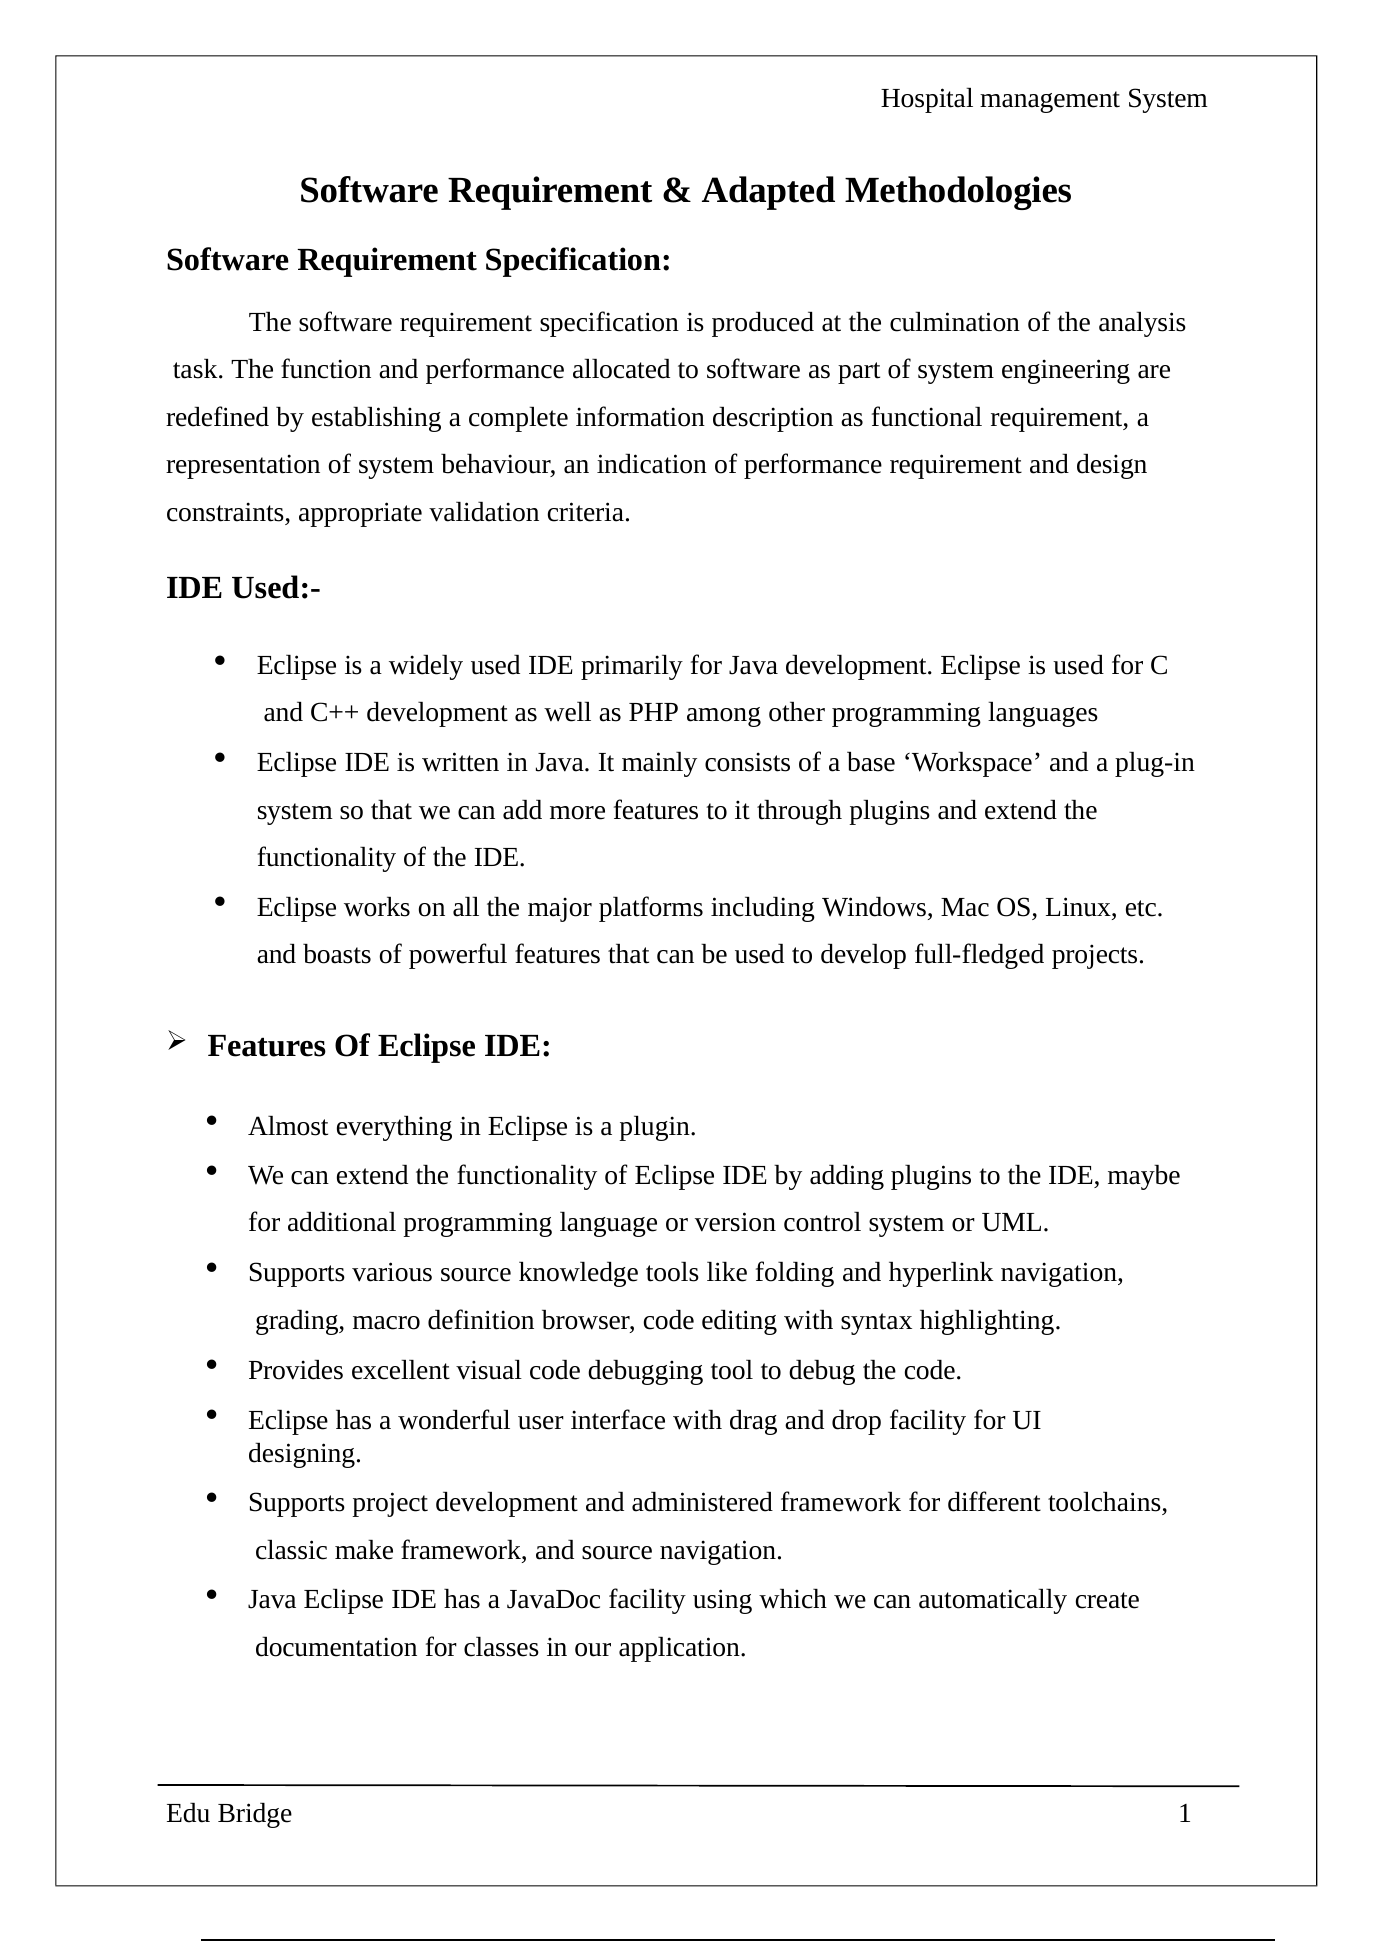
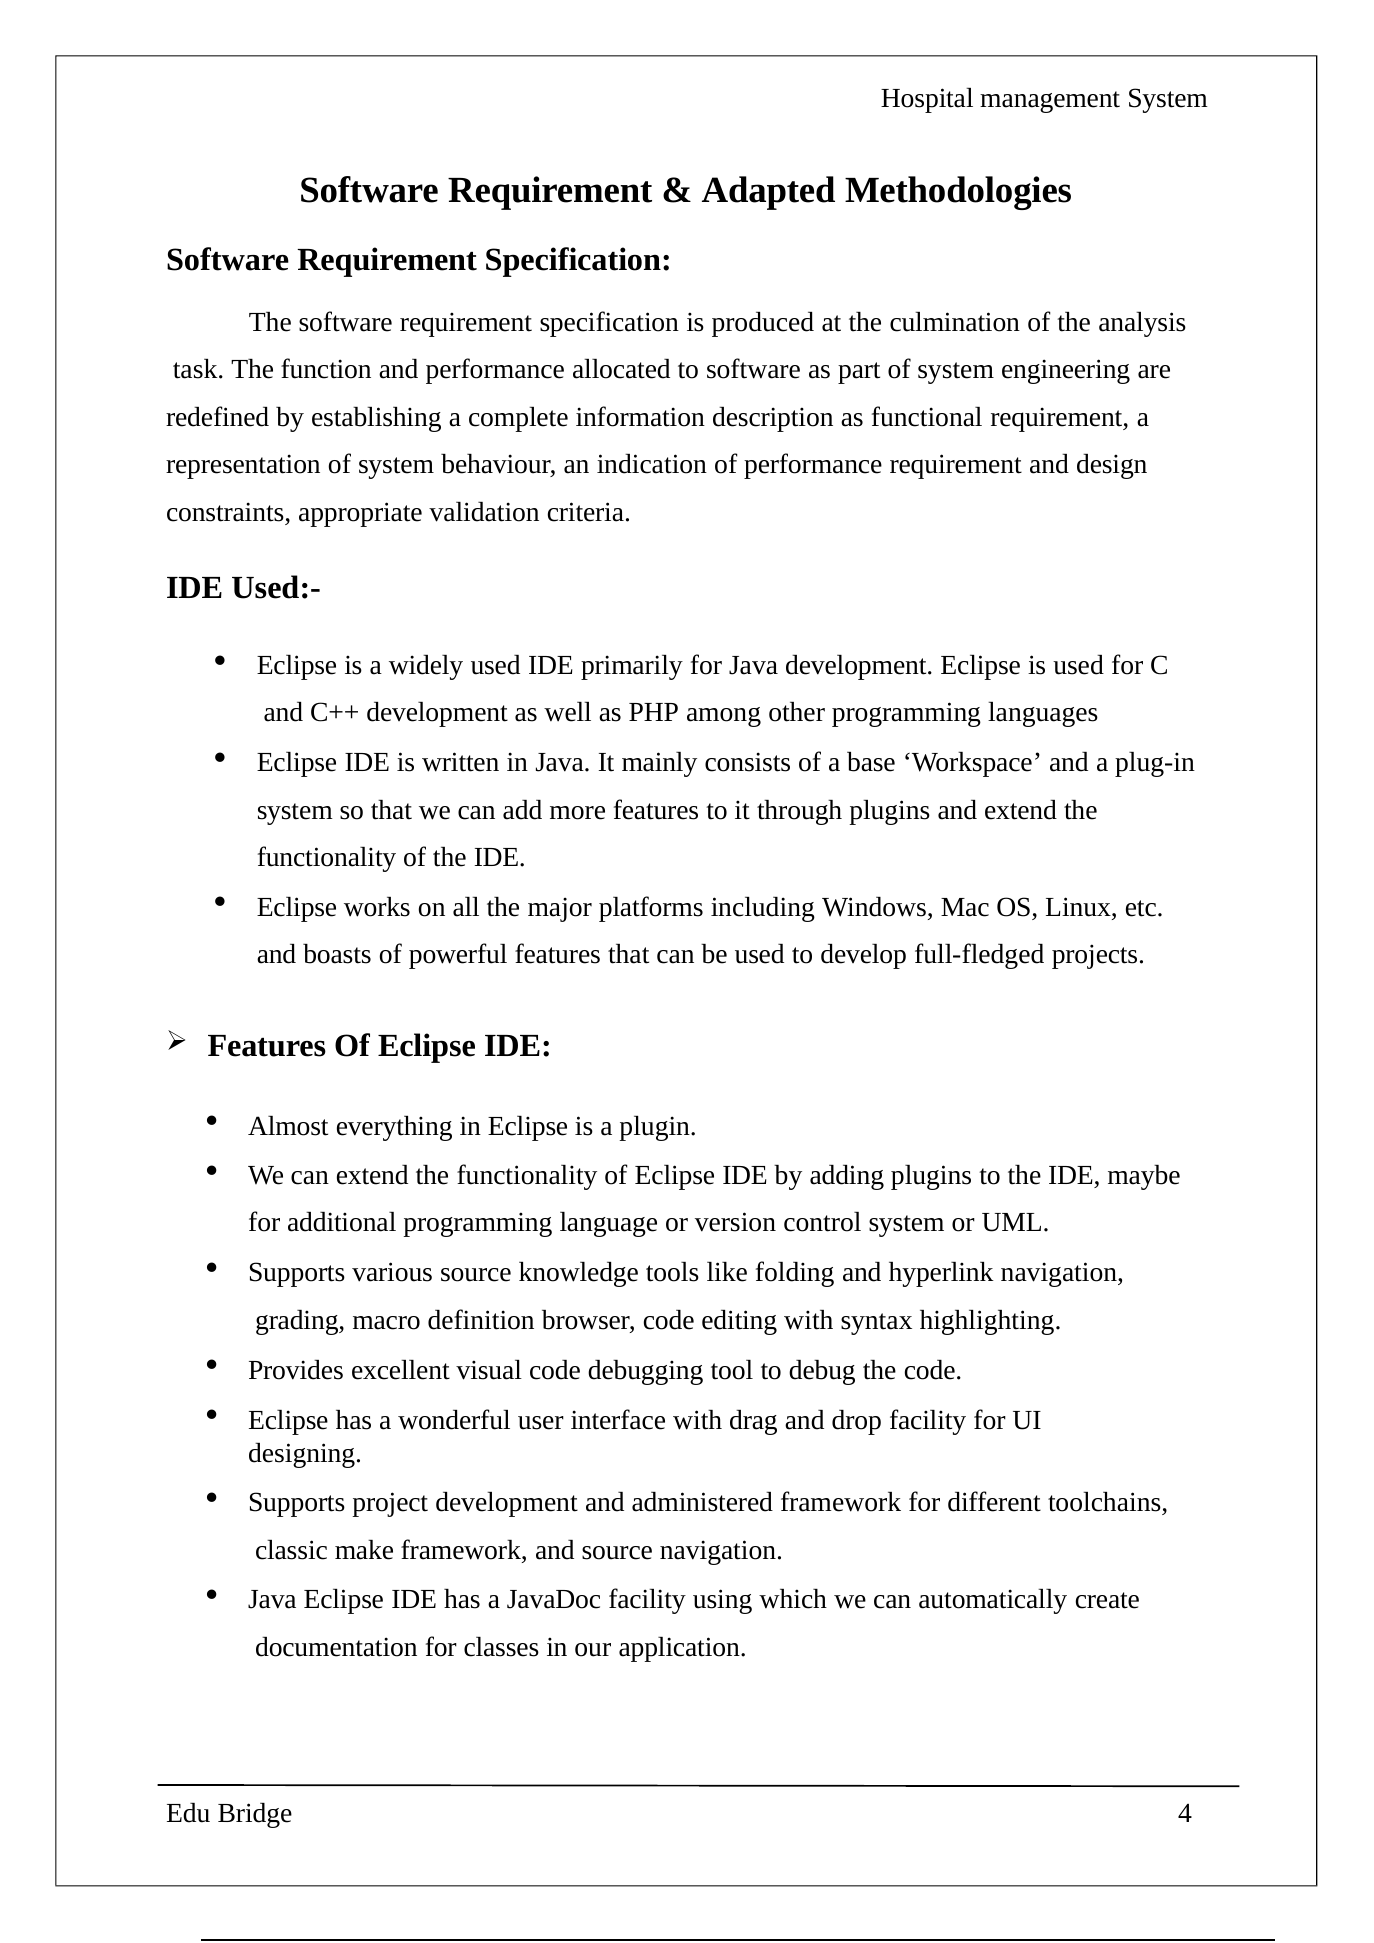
1: 1 -> 4 (1185, 1812)
